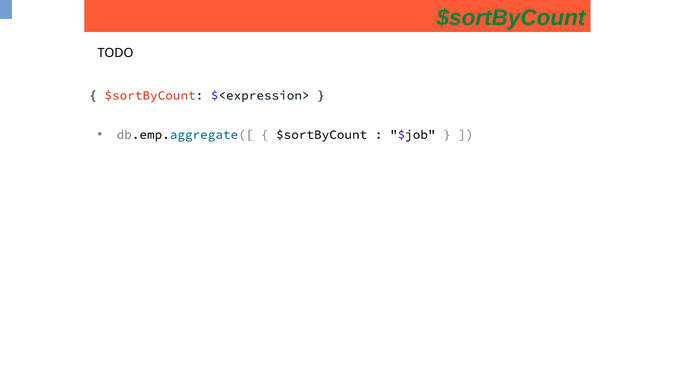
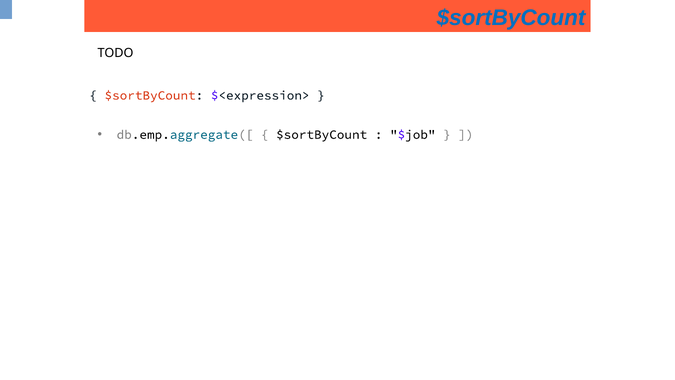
$sortByCount colour: green -> blue (511, 18)
